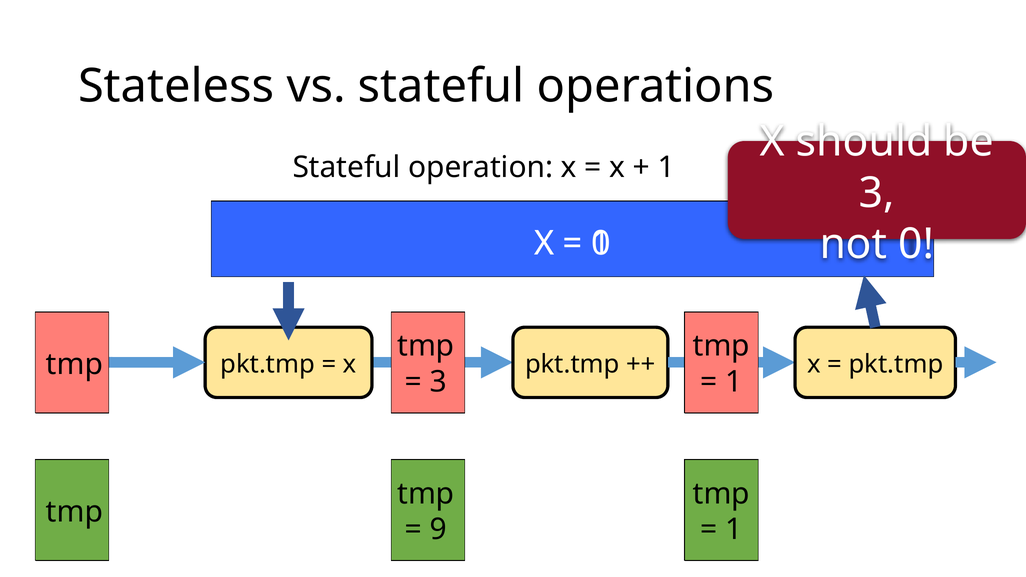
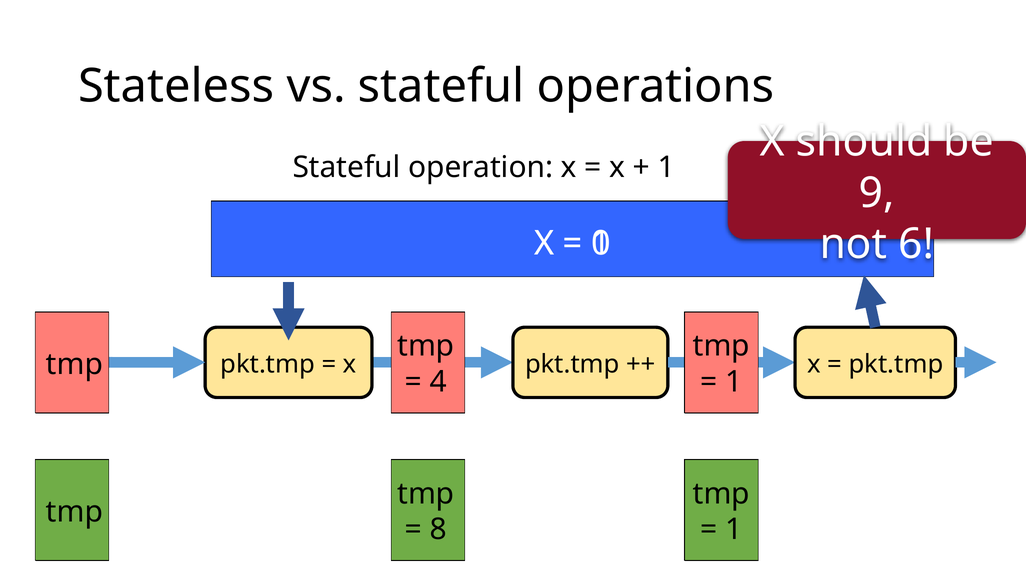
3: 3 -> 9 (877, 193)
not 0: 0 -> 6 (916, 244)
3: 3 -> 4 (438, 382)
9: 9 -> 8 (438, 530)
